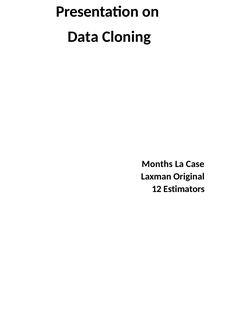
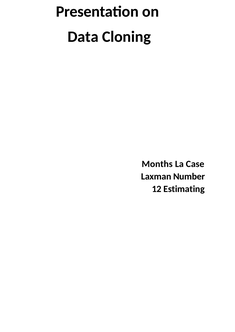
Original: Original -> Number (189, 176)
Estimators: Estimators -> Estimating (184, 189)
